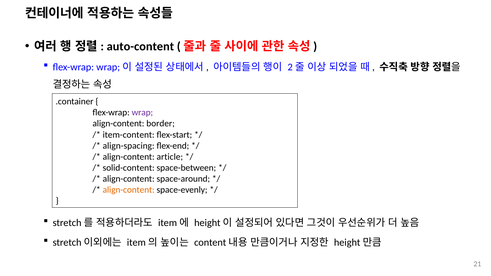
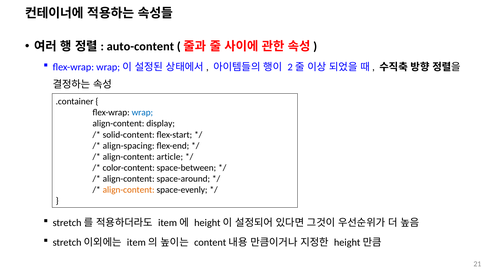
wrap colour: purple -> blue (142, 113)
border: border -> display (161, 124)
item-content: item-content -> solid-content (129, 135)
solid-content: solid-content -> color-content (129, 168)
